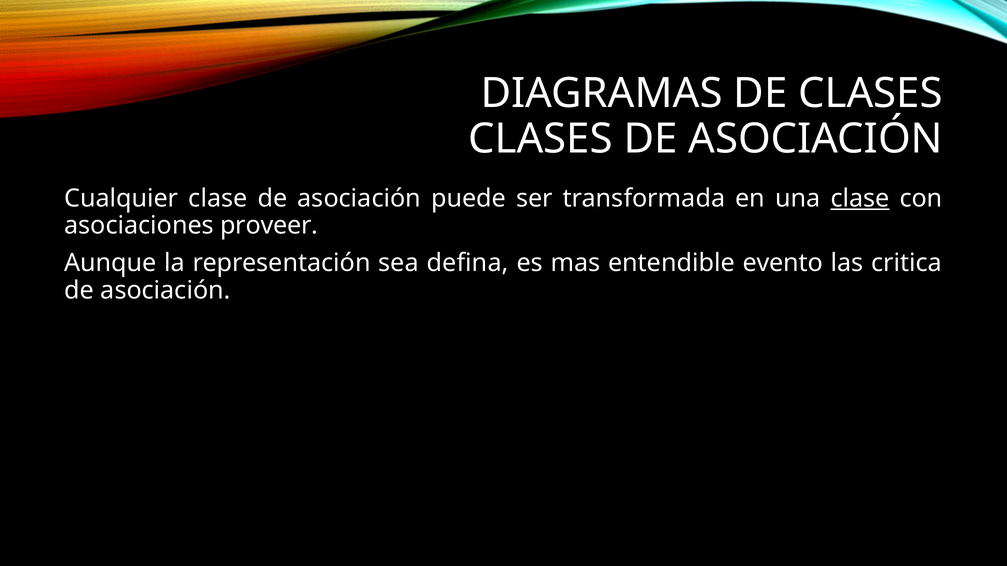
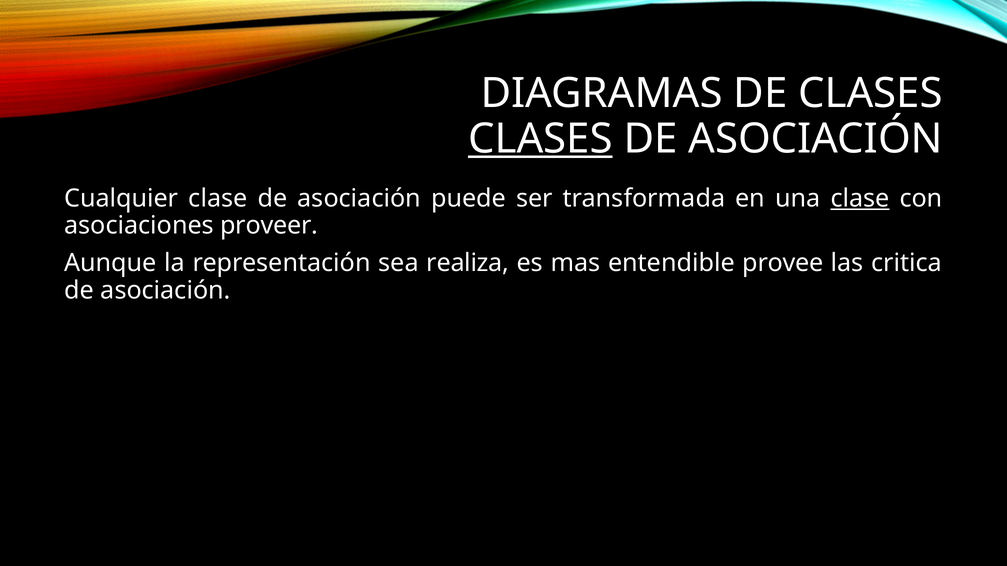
CLASES underline: none -> present (540, 139)
defina: defina -> realiza (468, 263)
evento: evento -> provee (783, 263)
